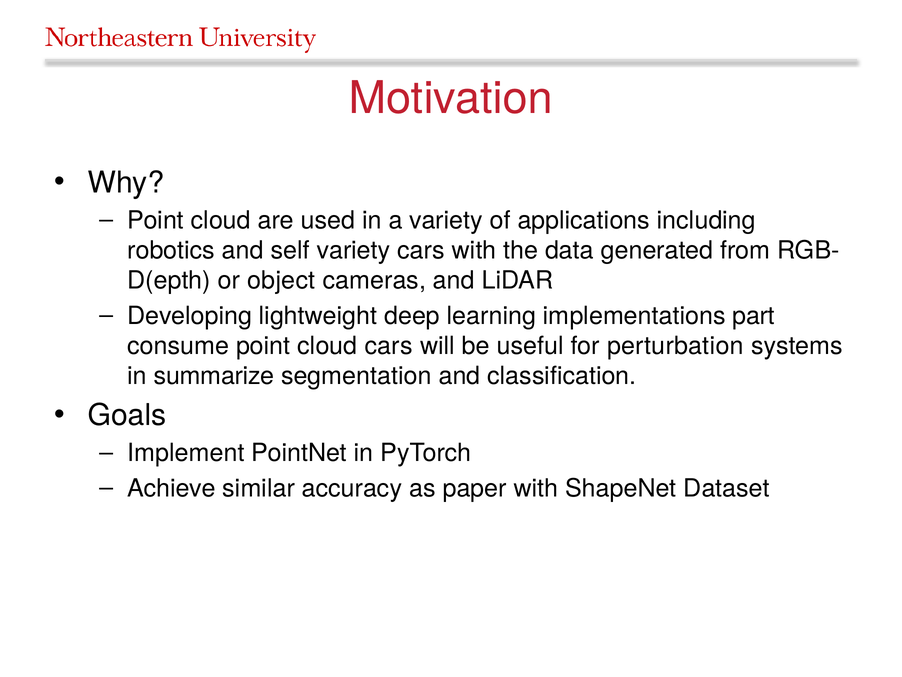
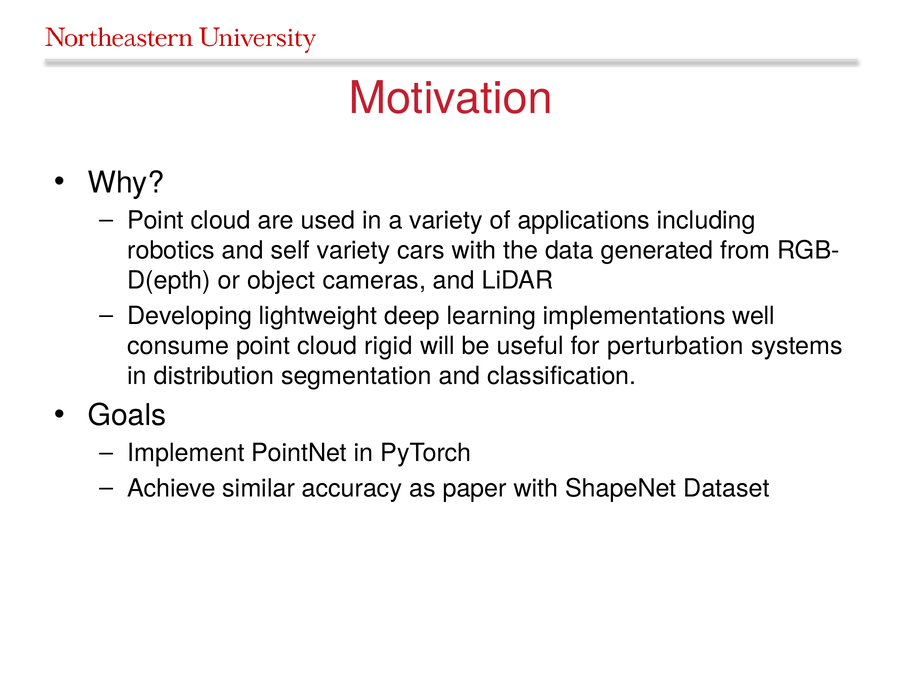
part: part -> well (754, 315)
cloud cars: cars -> rigid (389, 346)
summarize: summarize -> distribution (214, 376)
